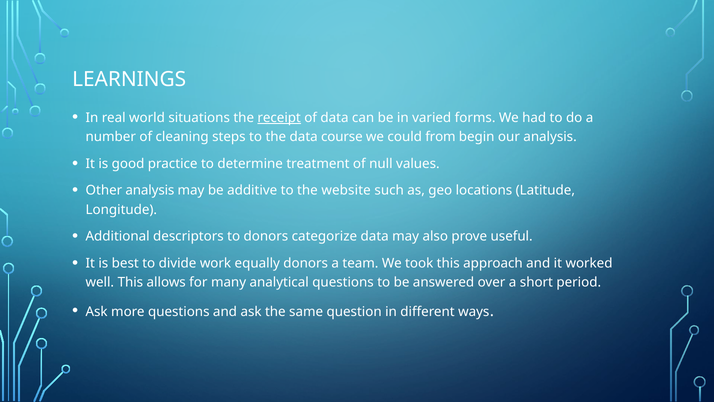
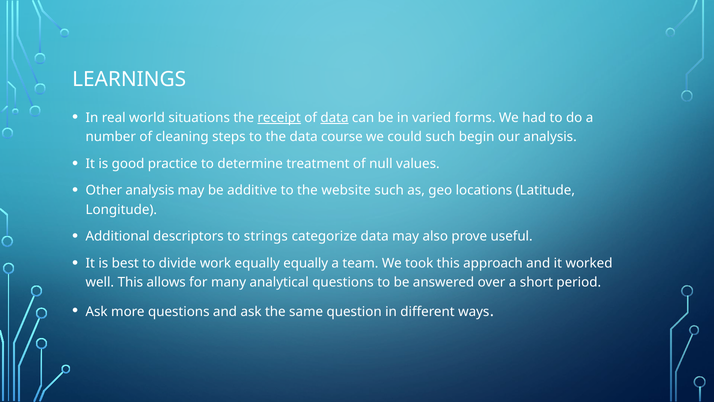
data underline: none -> present (334, 118)
could from: from -> such (440, 137)
to donors: donors -> strings (266, 236)
equally donors: donors -> equally (306, 263)
